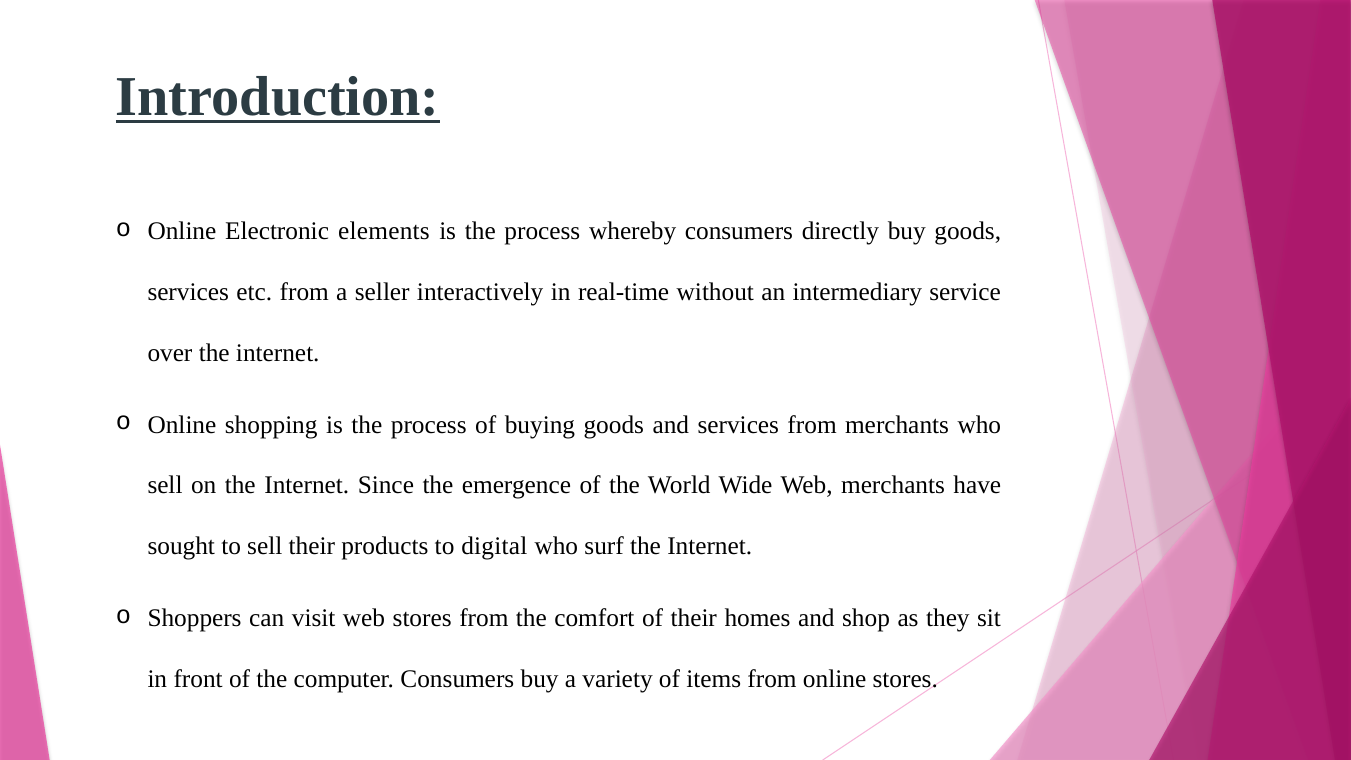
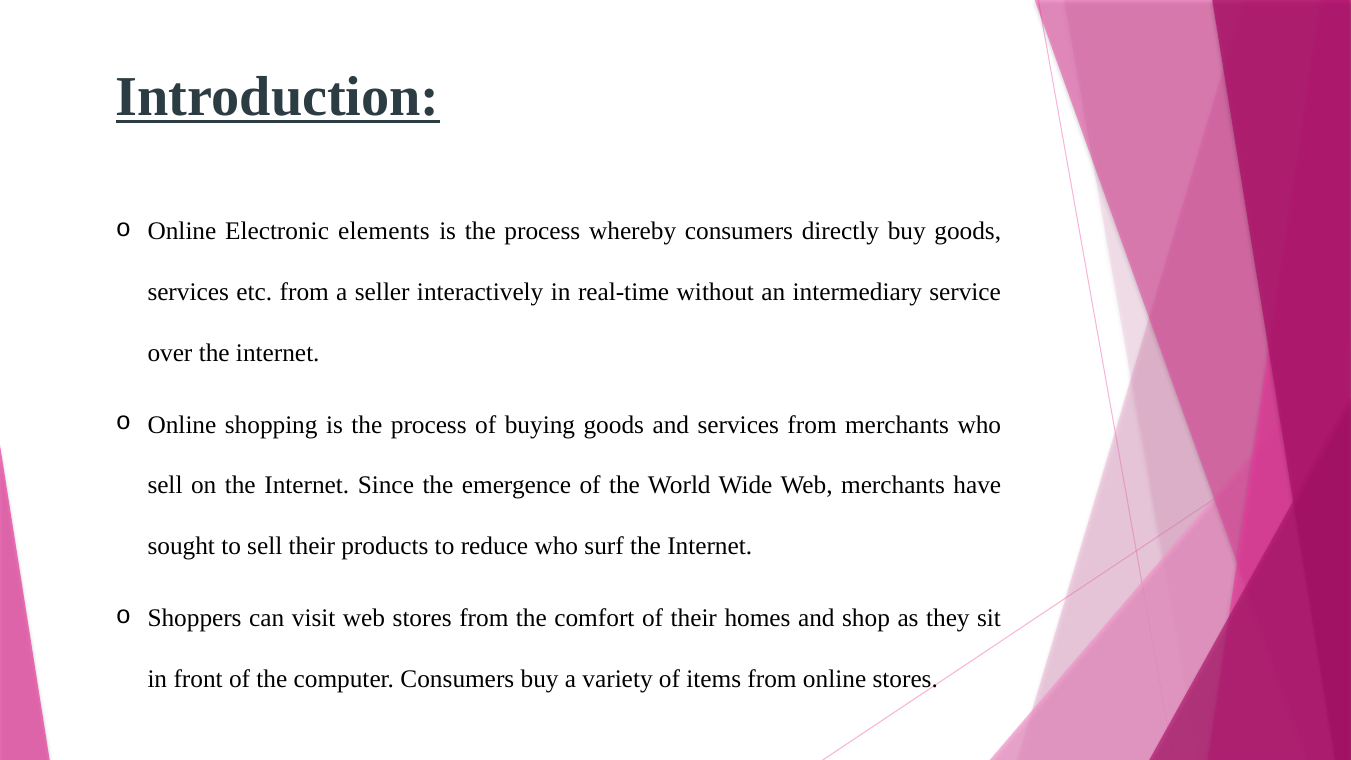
digital: digital -> reduce (495, 546)
